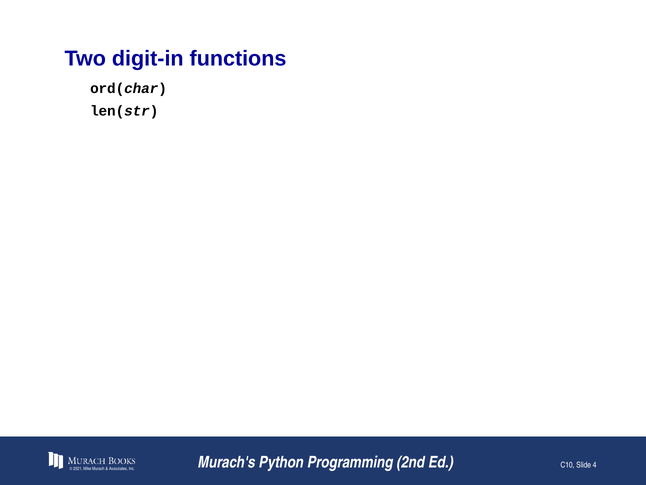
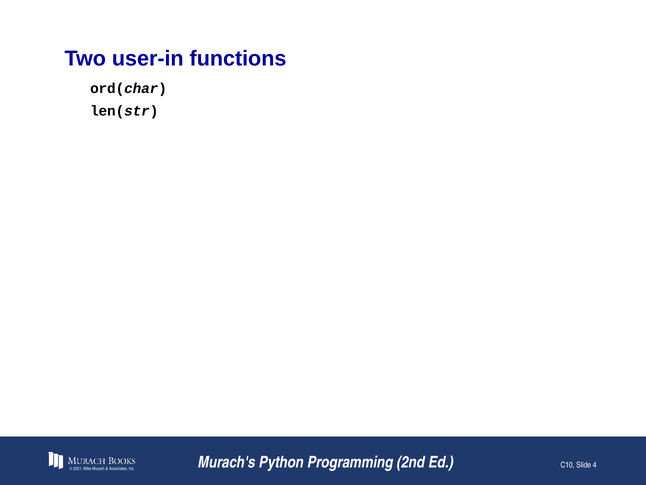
digit-in: digit-in -> user-in (148, 59)
